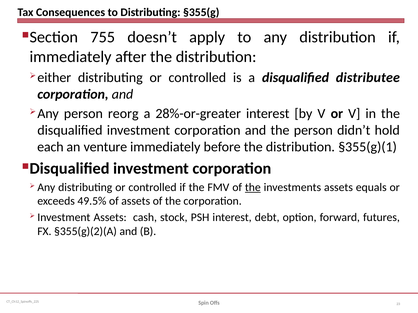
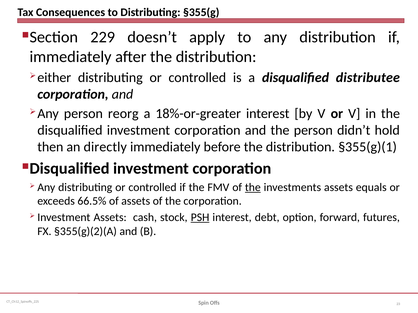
755: 755 -> 229 (103, 37)
28%-or-greater: 28%-or-greater -> 18%-or-greater (198, 114)
each: each -> then (50, 147)
venture: venture -> directly (105, 147)
49.5%: 49.5% -> 66.5% (92, 201)
PSH underline: none -> present (200, 218)
